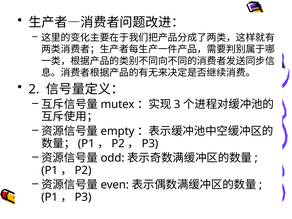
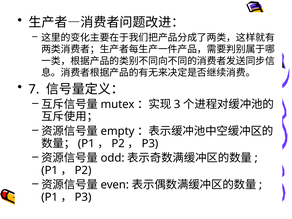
2: 2 -> 7 (34, 89)
